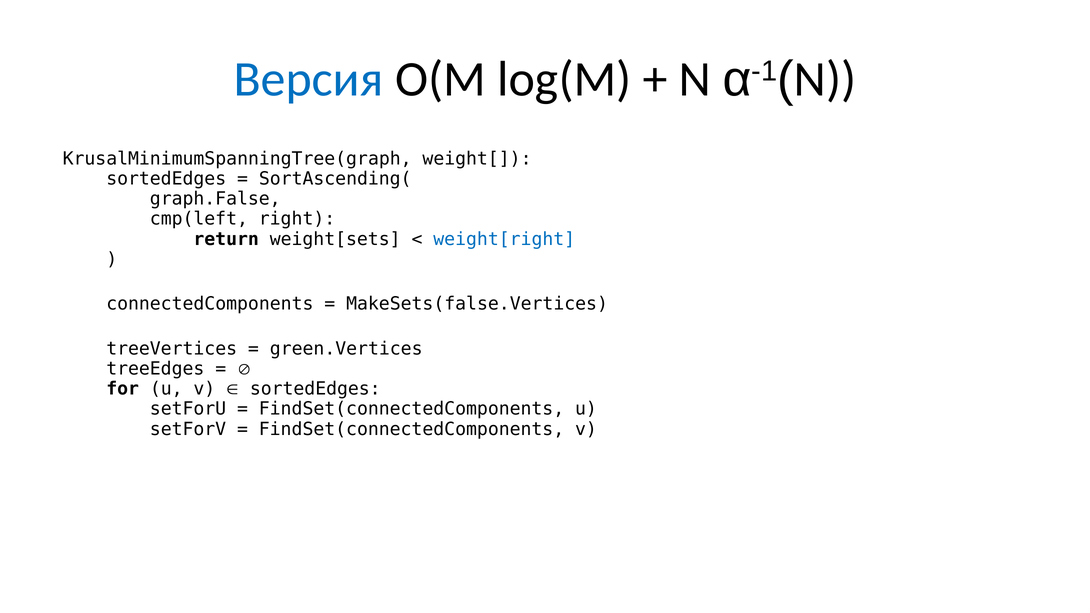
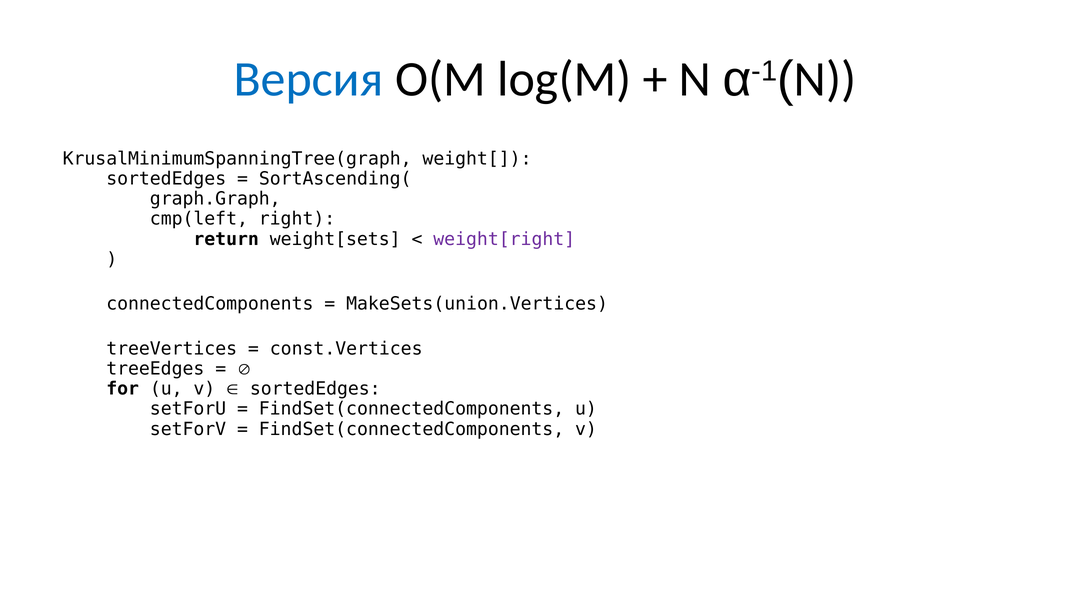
graph.False: graph.False -> graph.Graph (215, 199)
weight[right colour: blue -> purple (504, 239)
MakeSets(false.Vertices: MakeSets(false.Vertices -> MakeSets(union.Vertices (477, 304)
green.Vertices: green.Vertices -> const.Vertices (346, 349)
